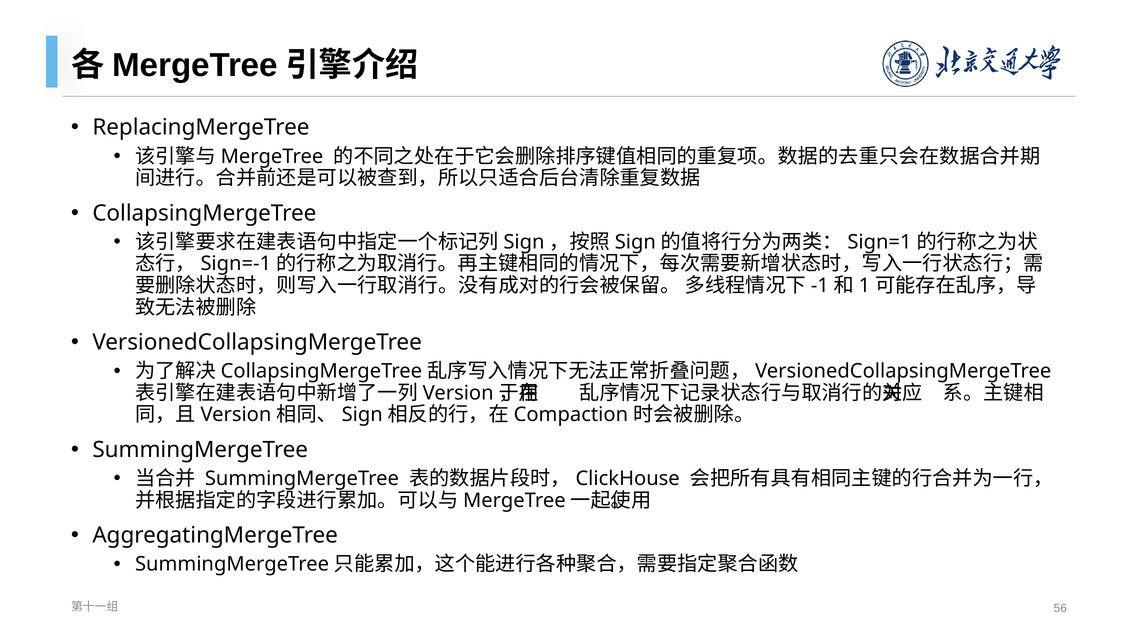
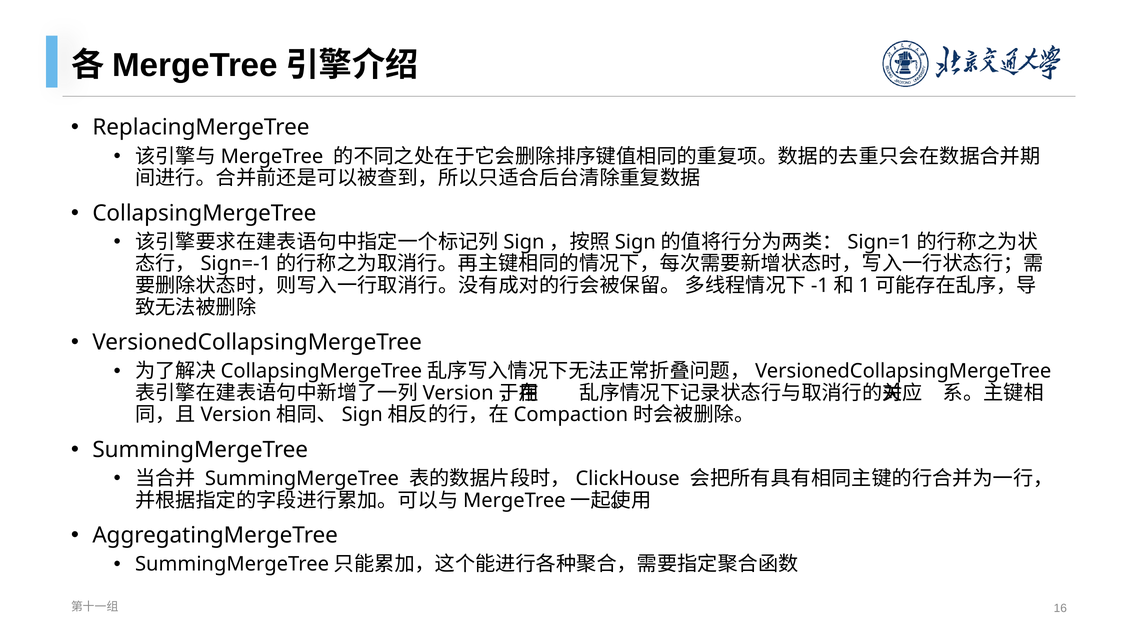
56: 56 -> 16 (1060, 608)
